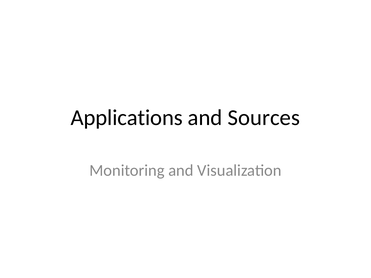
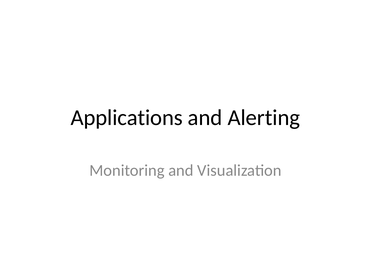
Sources: Sources -> Alerting (264, 118)
